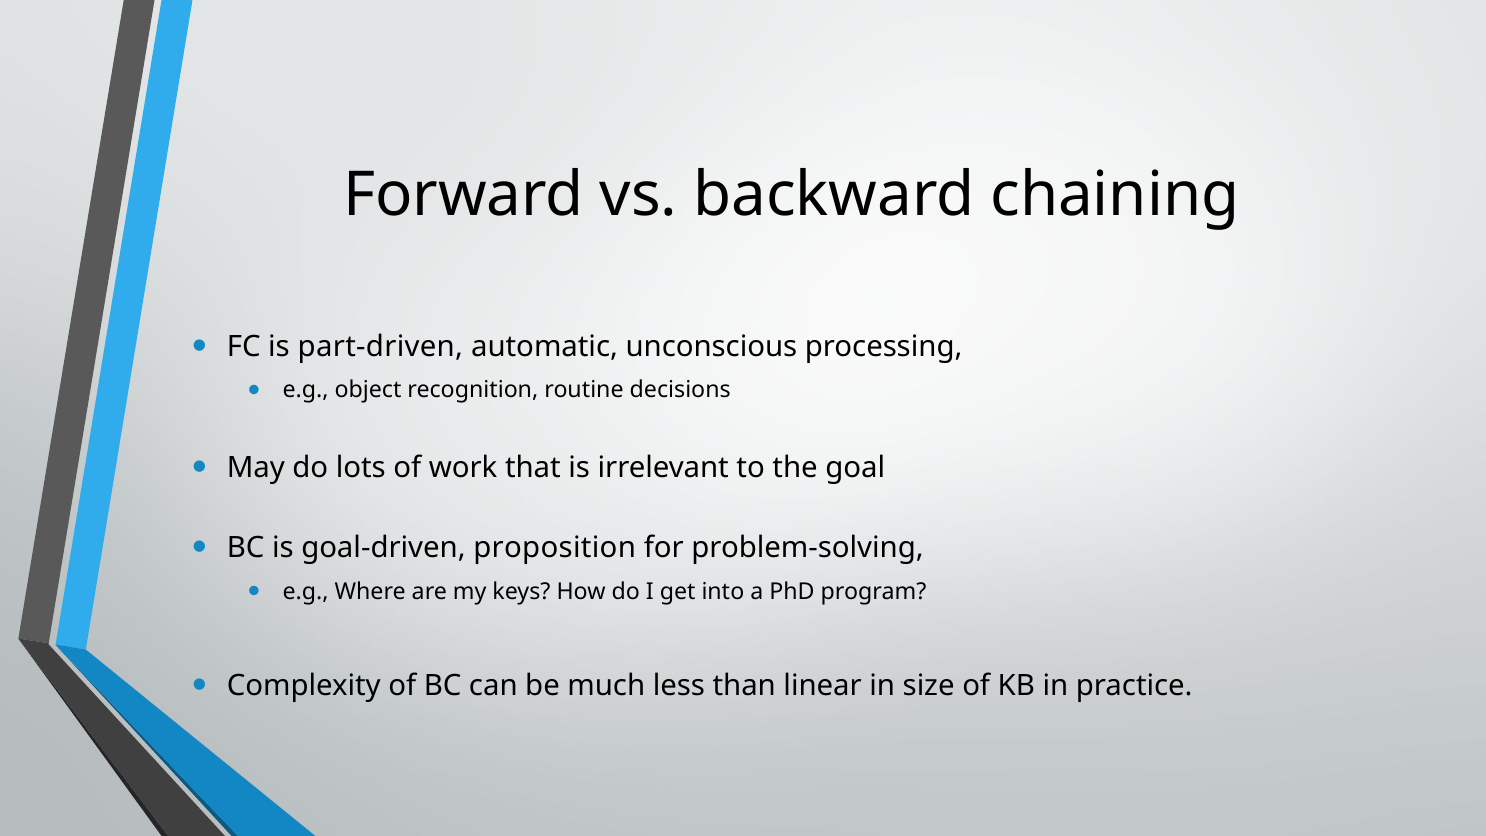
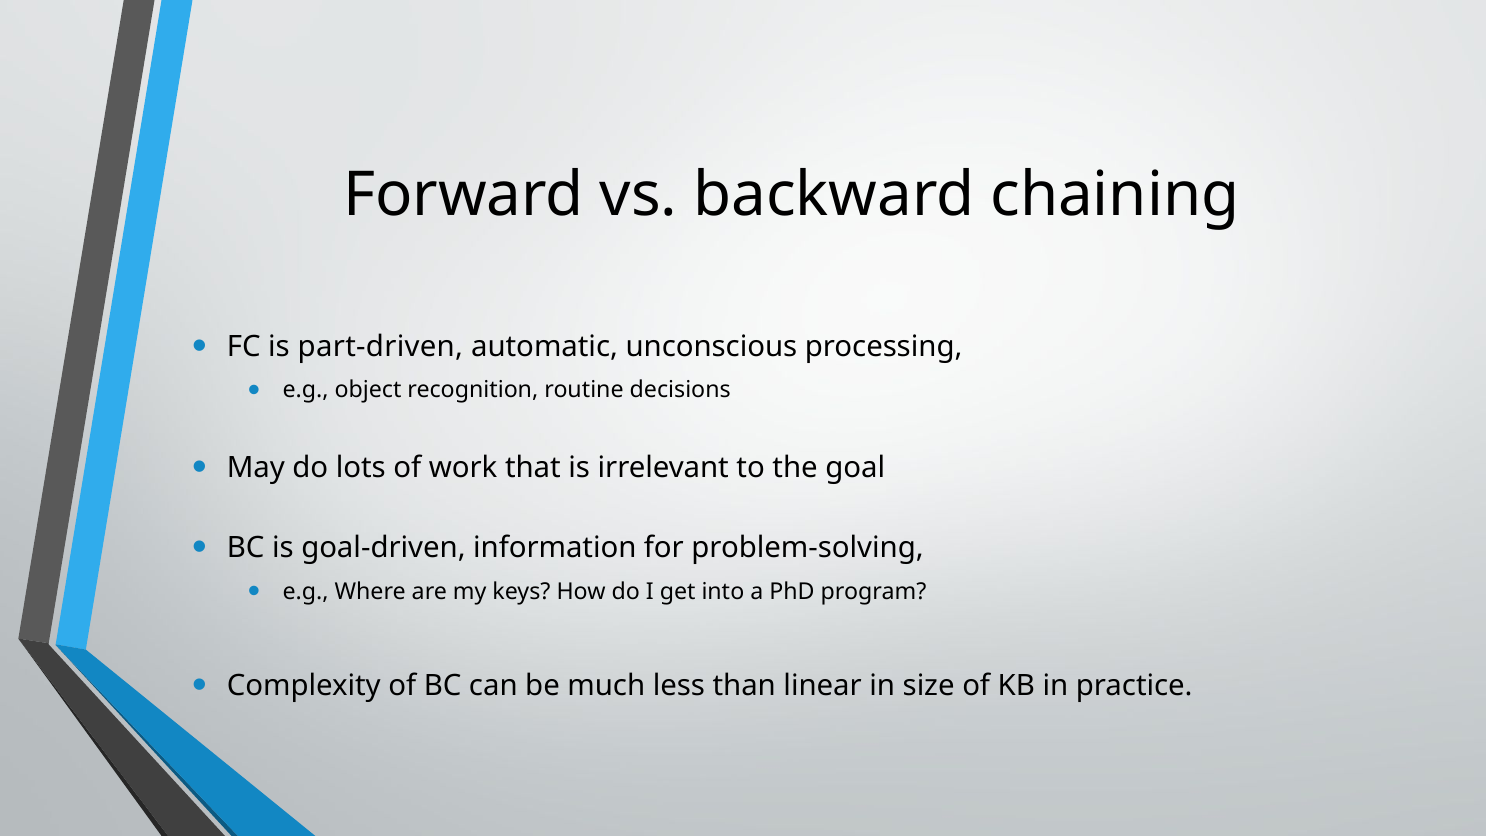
proposition: proposition -> information (555, 548)
